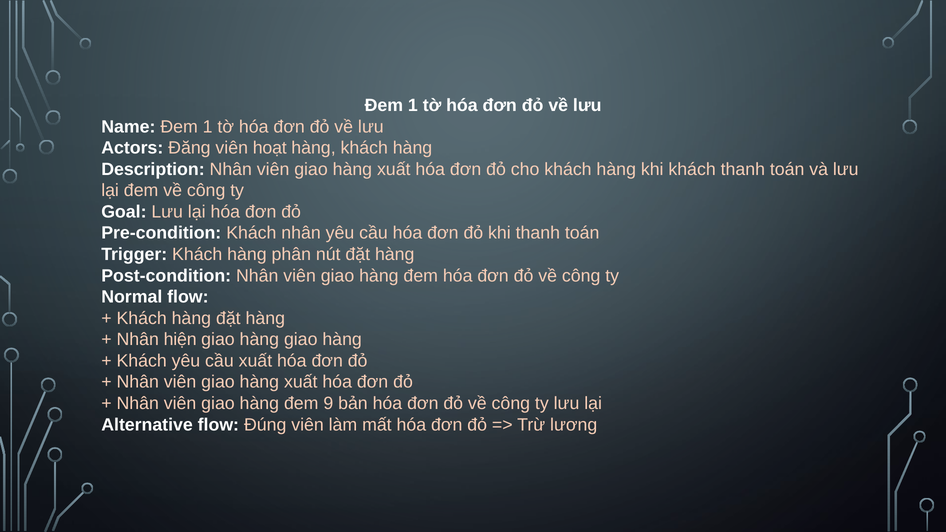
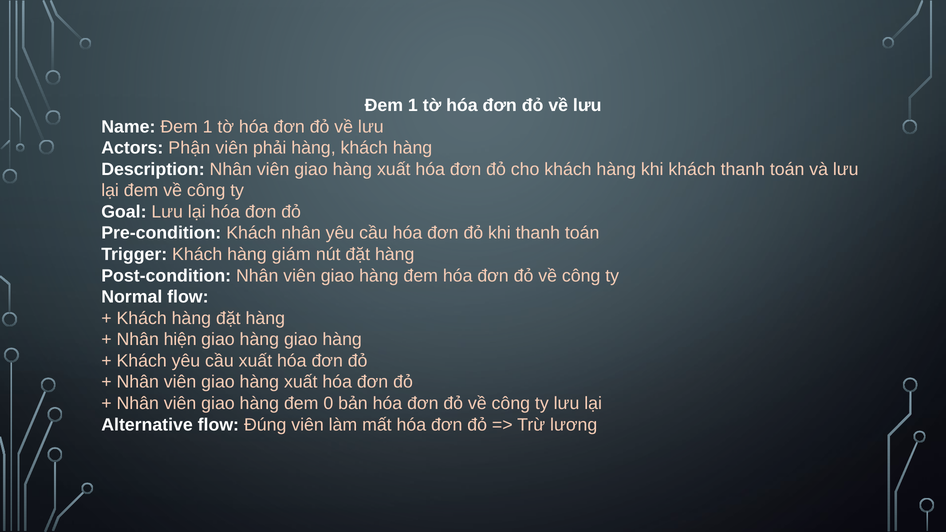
Đăng: Đăng -> Phận (189, 148)
hoạt: hoạt -> phải (270, 148)
phân: phân -> giám (291, 254)
9: 9 -> 0 (328, 403)
